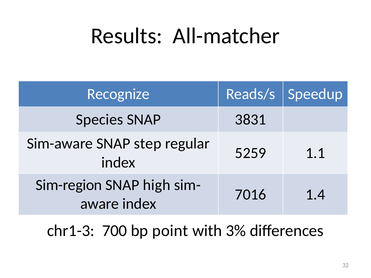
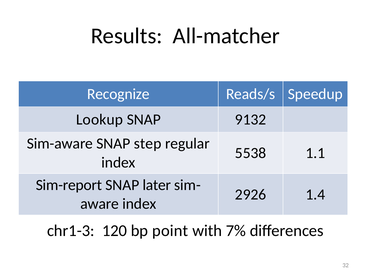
Species: Species -> Lookup (99, 120)
3831: 3831 -> 9132 (251, 120)
5259: 5259 -> 5538 (251, 153)
Sim-region: Sim-region -> Sim-report (69, 185)
high: high -> later (157, 185)
7016: 7016 -> 2926 (251, 195)
700: 700 -> 120 (115, 231)
3%: 3% -> 7% (236, 231)
